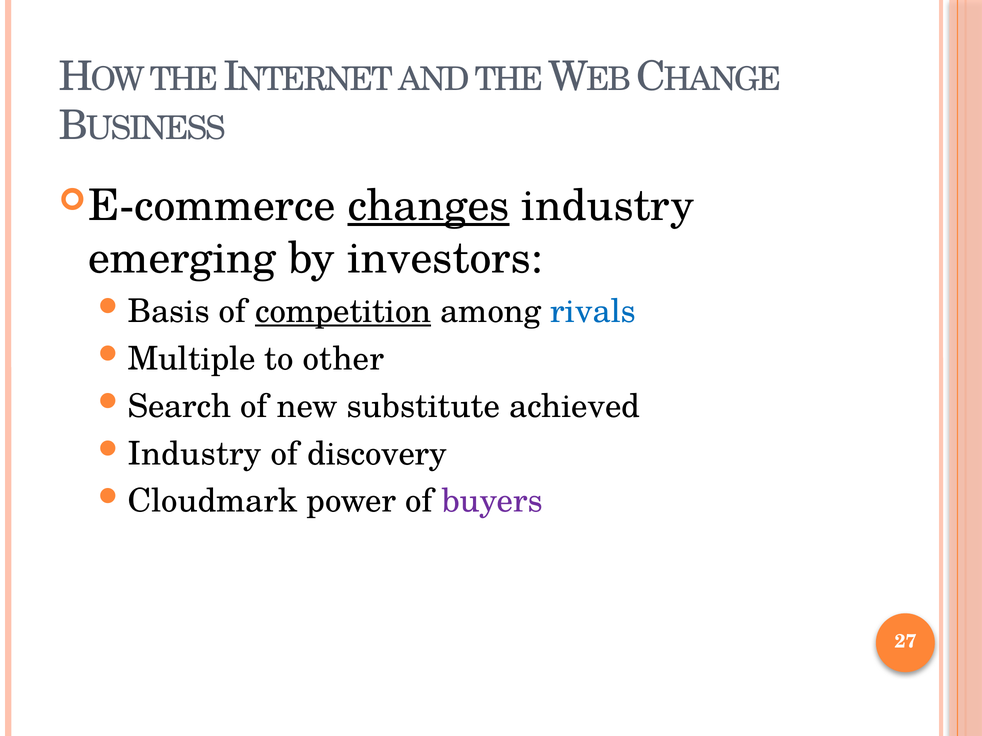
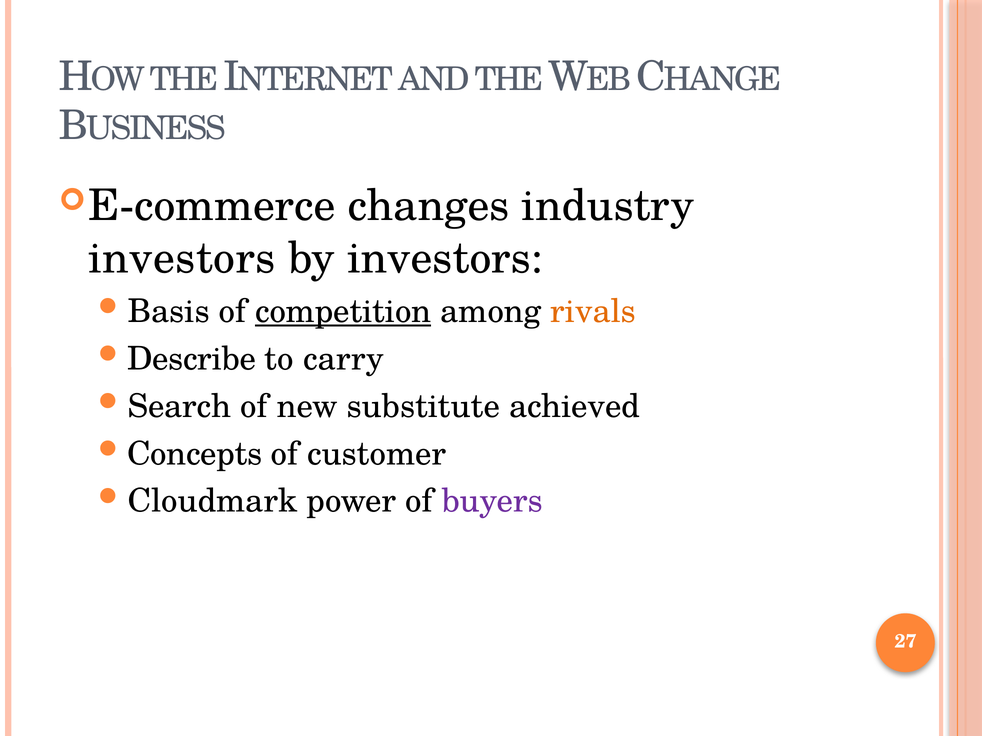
changes underline: present -> none (429, 206)
emerging: emerging -> investors (182, 258)
rivals colour: blue -> orange (593, 312)
Multiple: Multiple -> Describe (192, 359)
other: other -> carry (343, 359)
Industry: Industry -> Concepts (195, 454)
discovery: discovery -> customer (377, 454)
